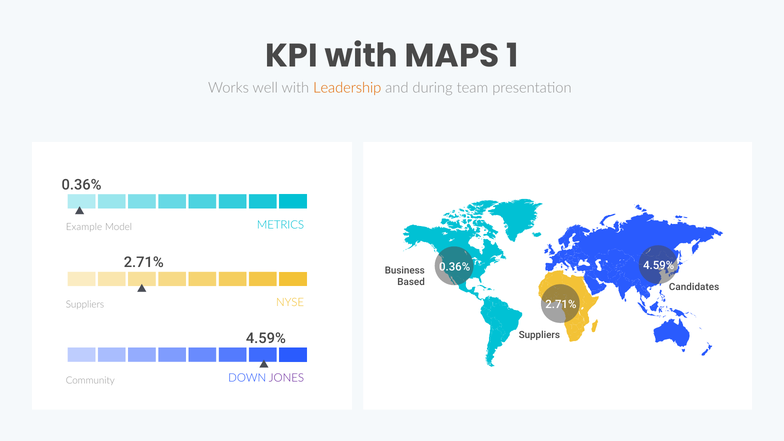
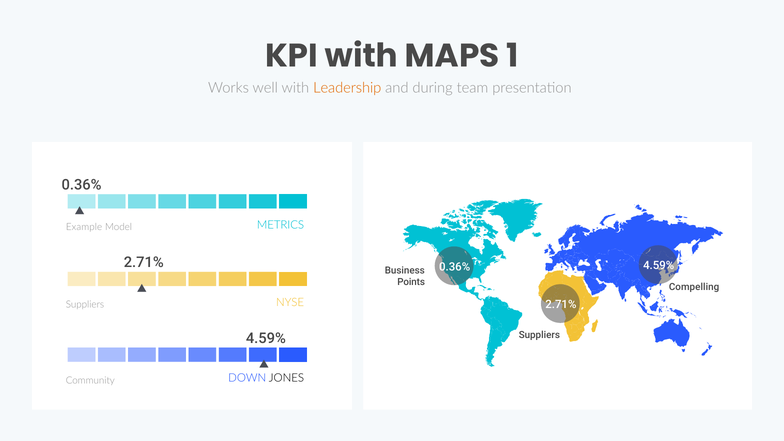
Based: Based -> Points (411, 282)
Candidates: Candidates -> Compelling (694, 287)
JONES colour: purple -> black (286, 378)
